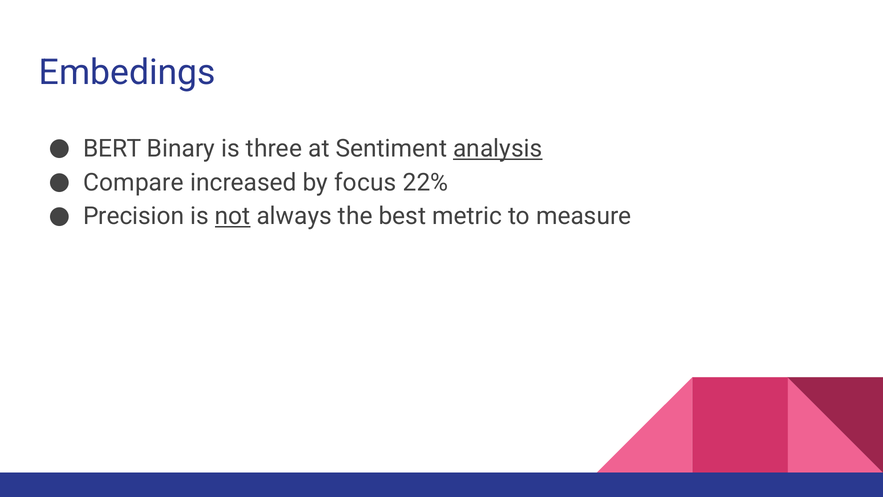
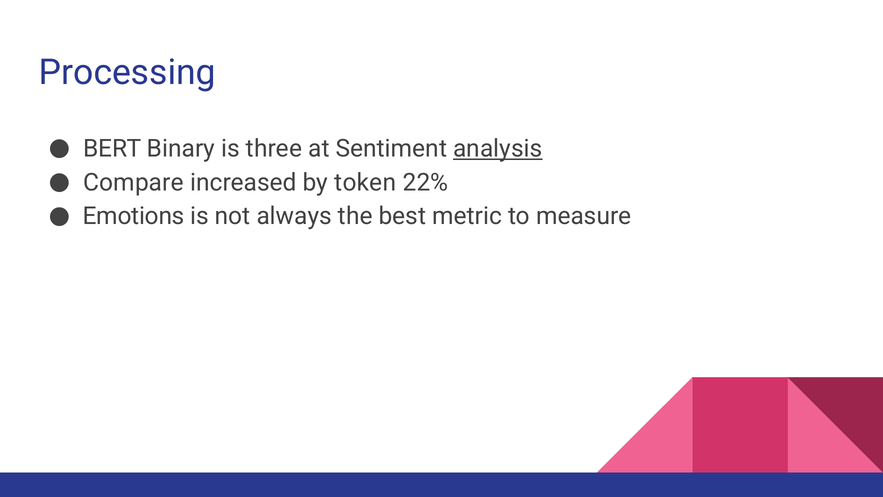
Embedings: Embedings -> Processing (127, 72)
focus: focus -> token (365, 182)
Precision: Precision -> Emotions (134, 216)
not underline: present -> none (233, 216)
